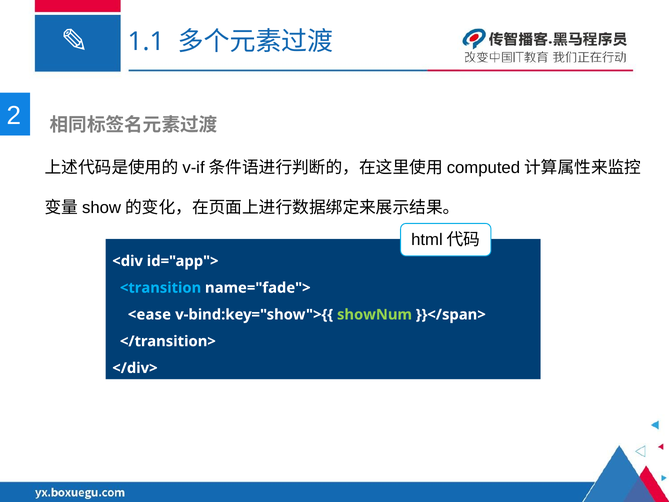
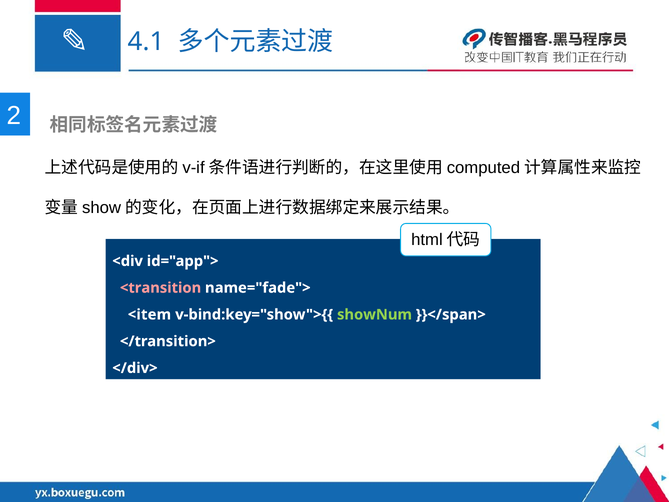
1.1: 1.1 -> 4.1 (146, 41)
<transition colour: light blue -> pink (161, 288)
<ease: <ease -> <item (149, 314)
